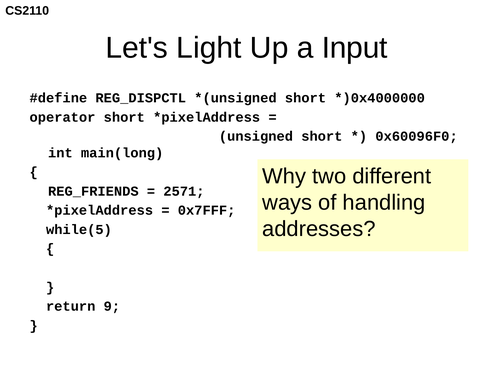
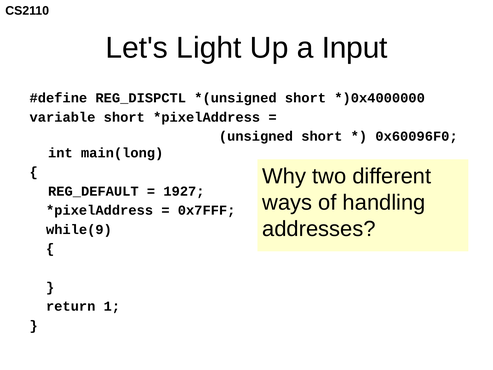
operator: operator -> variable (63, 117)
REG_FRIENDS: REG_FRIENDS -> REG_DEFAULT (93, 191)
2571: 2571 -> 1927 (184, 191)
while(5: while(5 -> while(9 (79, 229)
9: 9 -> 1 (112, 306)
